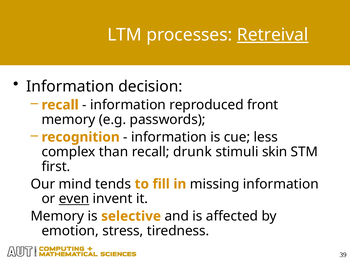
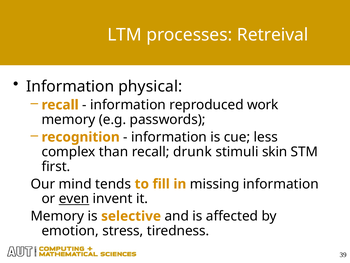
Retreival underline: present -> none (273, 35)
decision: decision -> physical (150, 86)
front: front -> work (263, 105)
